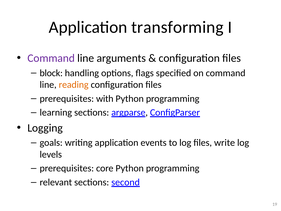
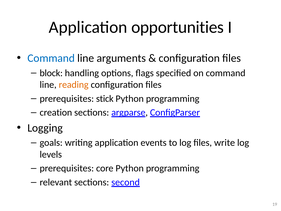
transforming: transforming -> opportunities (178, 27)
Command colour: purple -> blue (51, 58)
with: with -> stick (105, 98)
learning: learning -> creation (56, 112)
